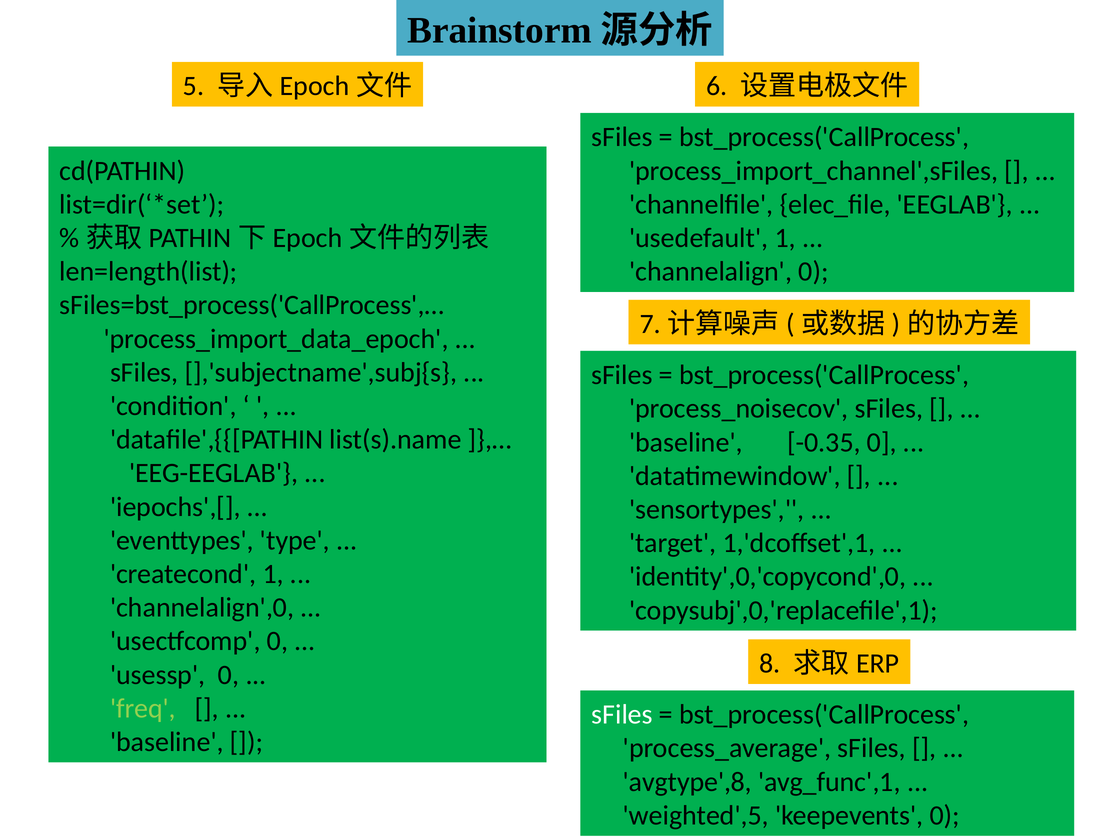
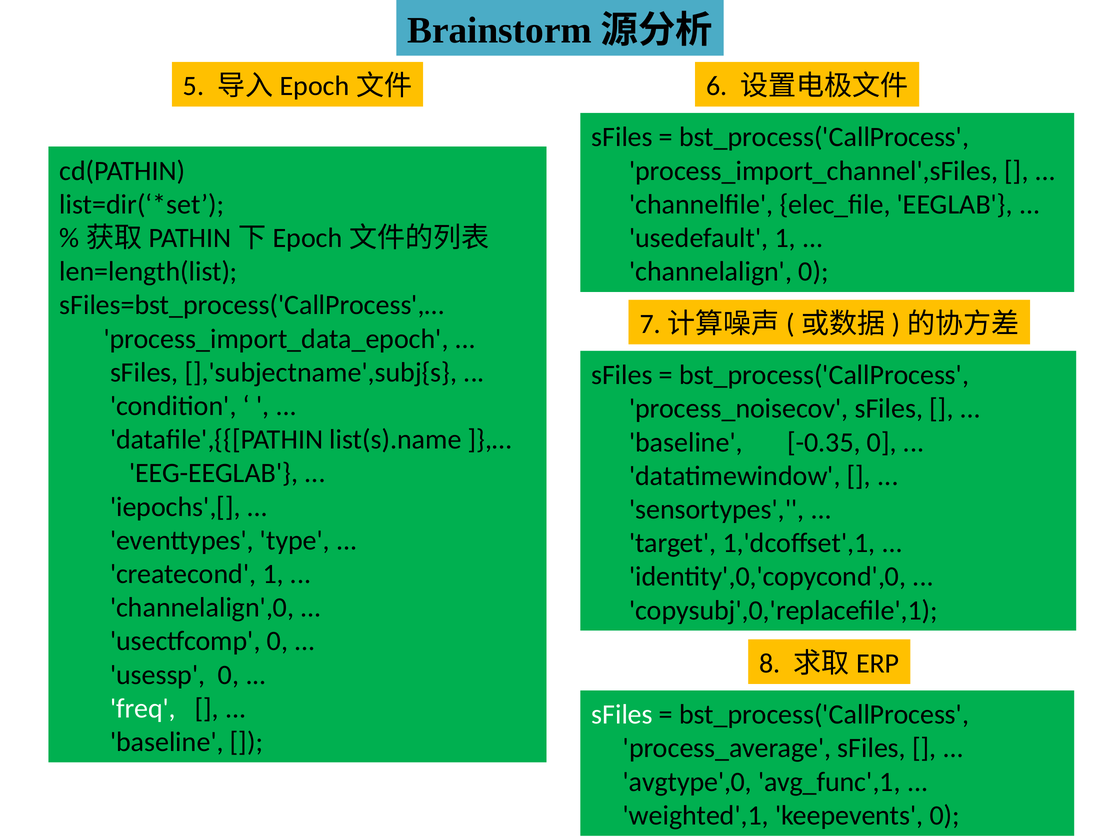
freq colour: light green -> white (143, 708)
avgtype',8: avgtype',8 -> avgtype',0 (687, 782)
weighted',5: weighted',5 -> weighted',1 (696, 815)
